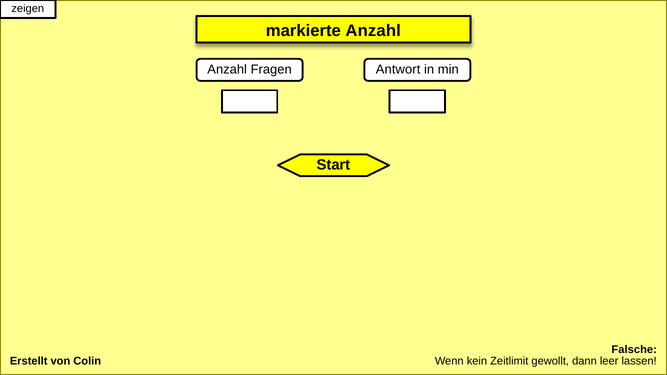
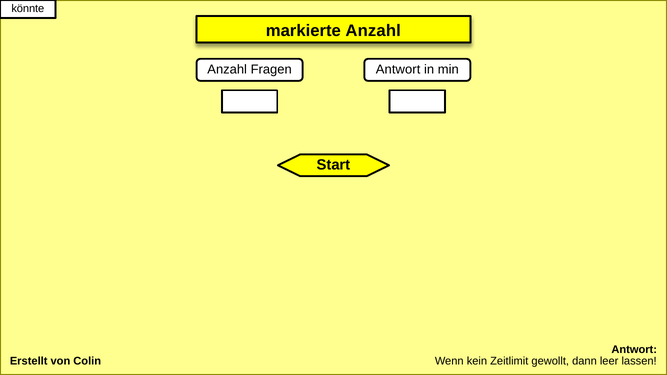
zeigen: zeigen -> könnte (28, 9)
Falsche: Falsche -> Antwort (634, 350)
